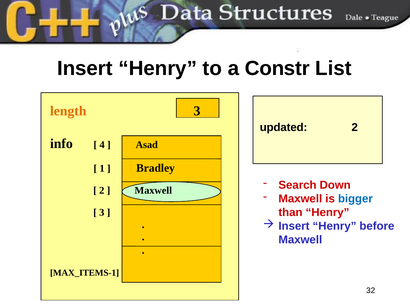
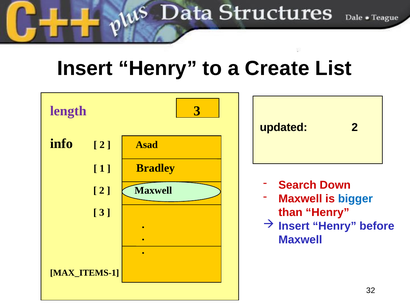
Constr: Constr -> Create (277, 69)
length colour: orange -> purple (68, 111)
4: 4 -> 2 (102, 145)
